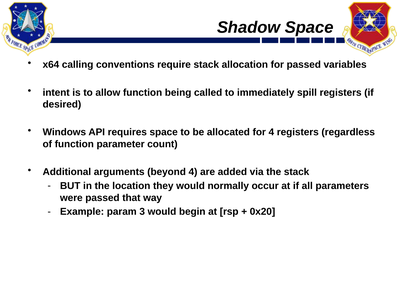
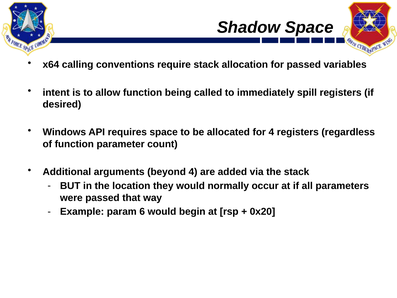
3: 3 -> 6 (142, 211)
